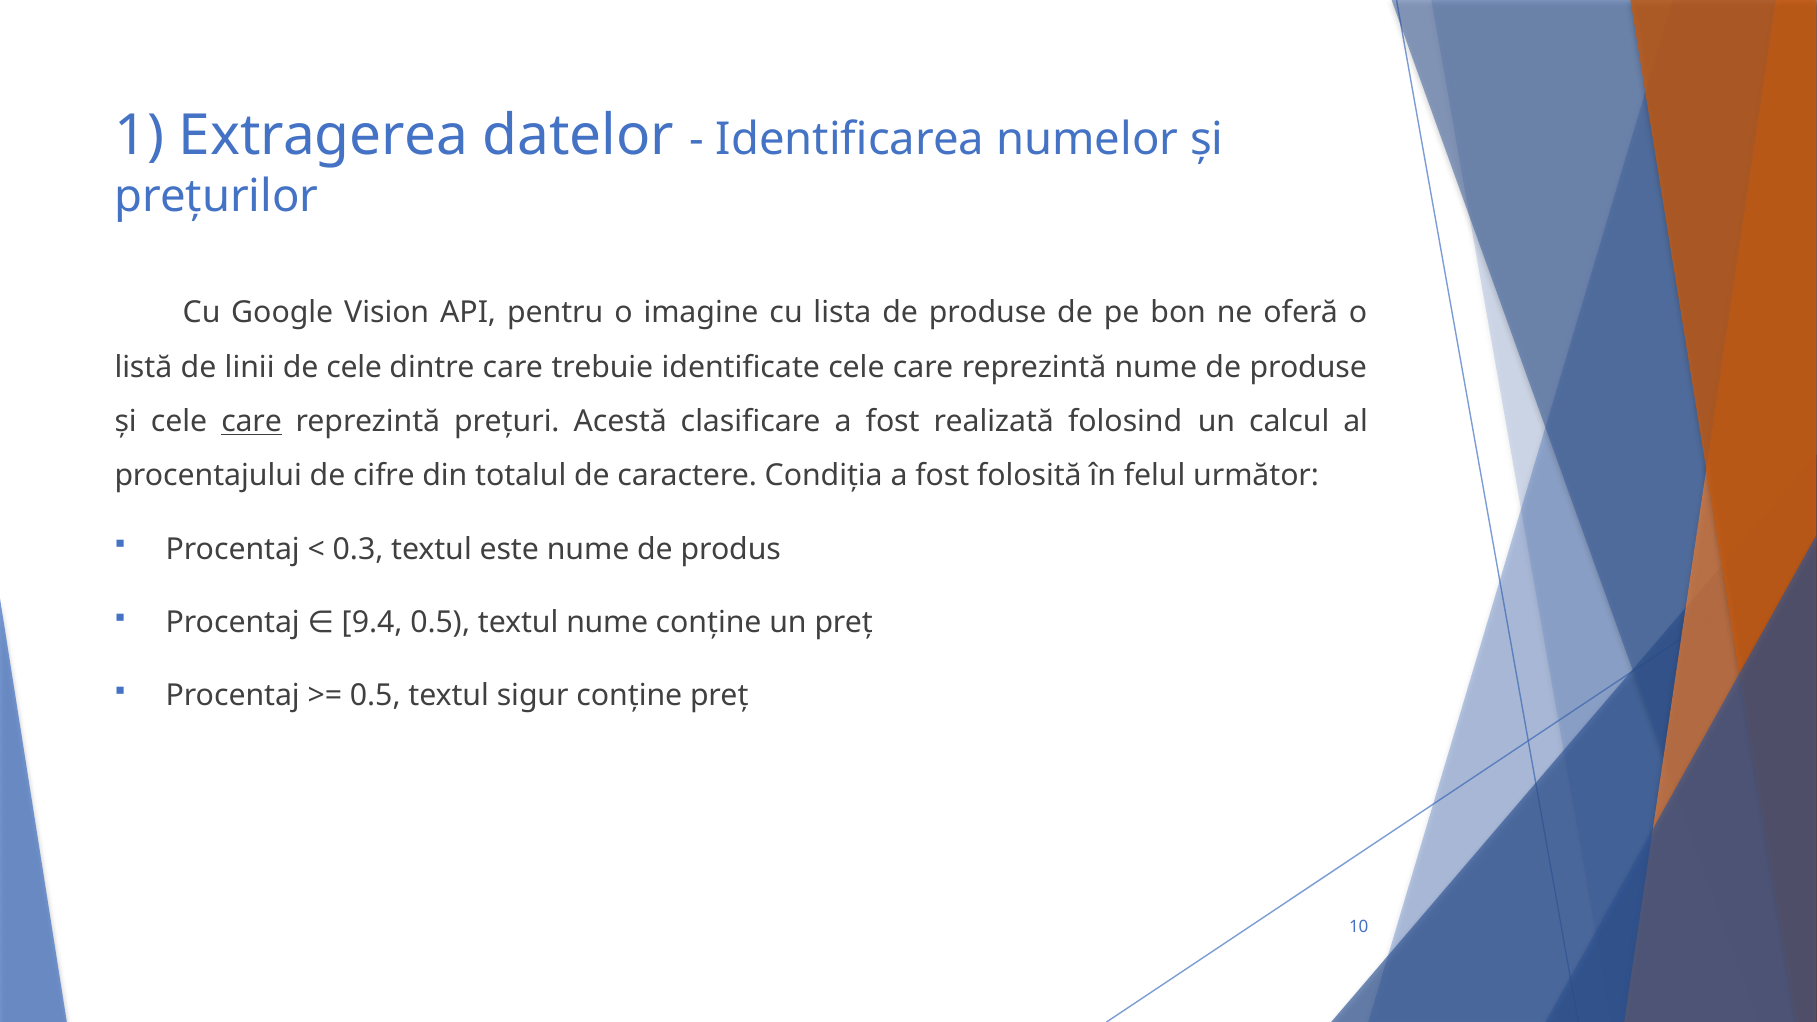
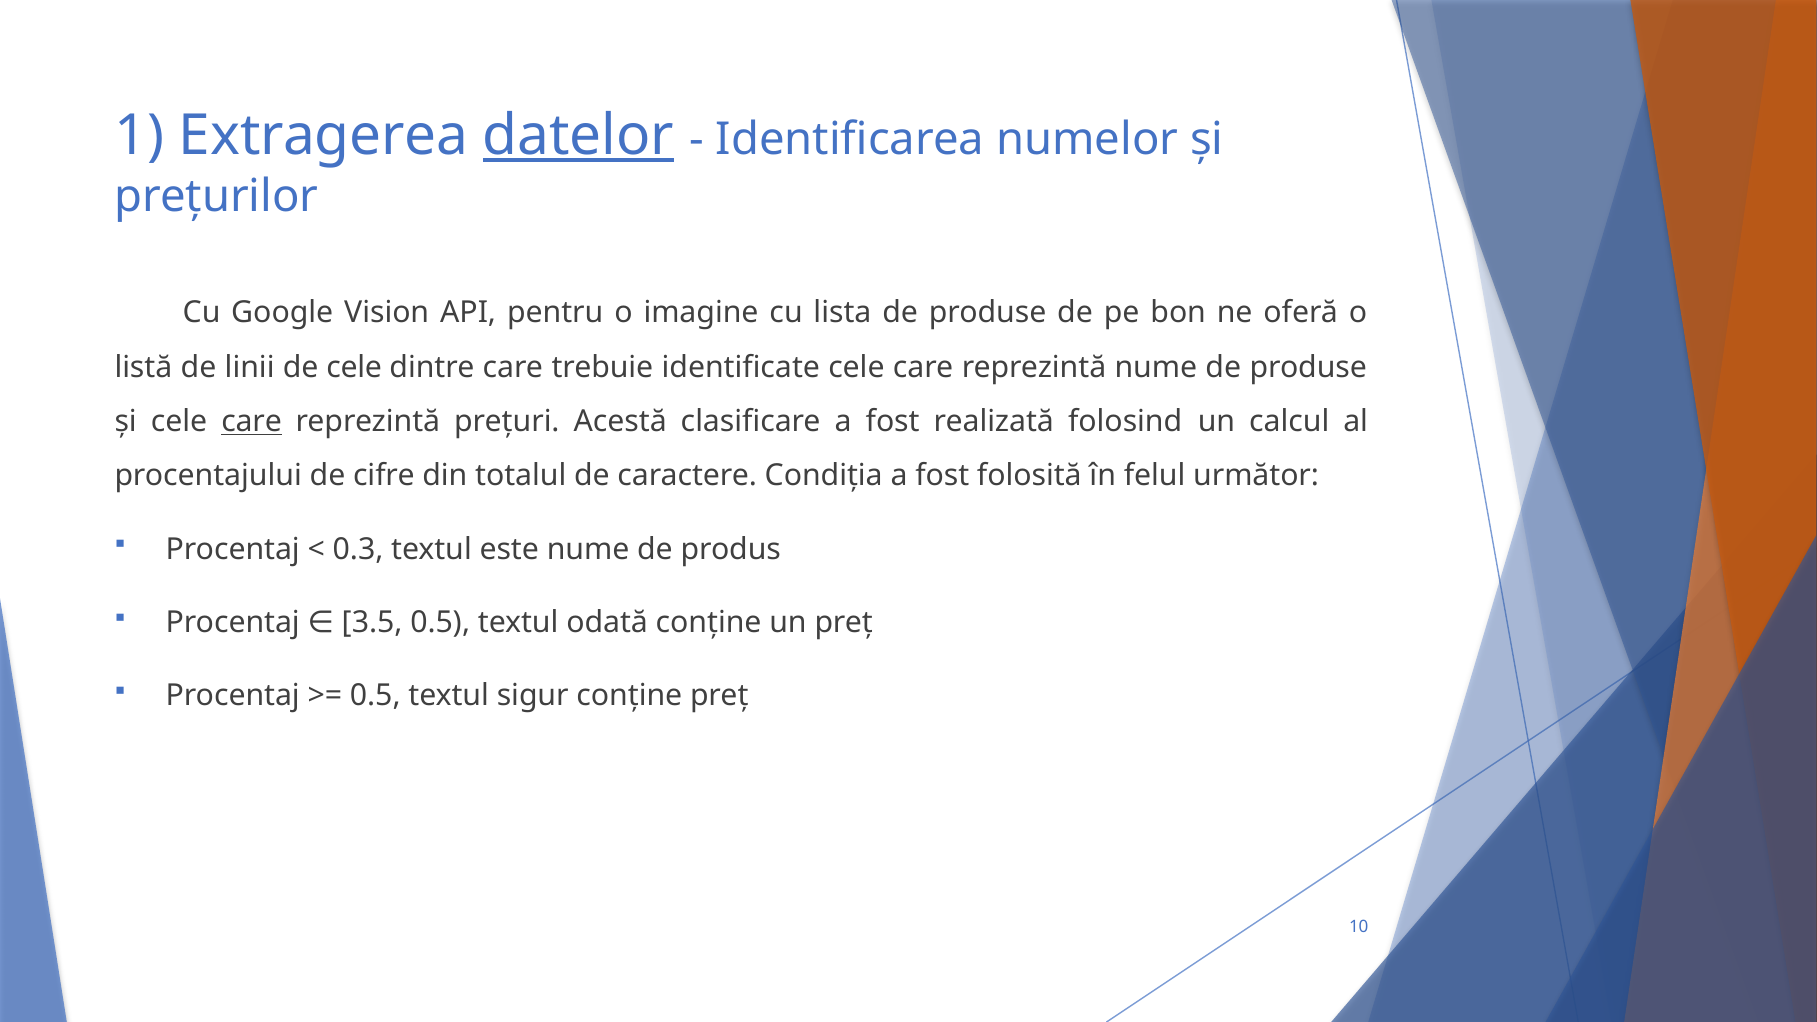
datelor underline: none -> present (579, 136)
9.4: 9.4 -> 3.5 (377, 623)
textul nume: nume -> odată (607, 623)
